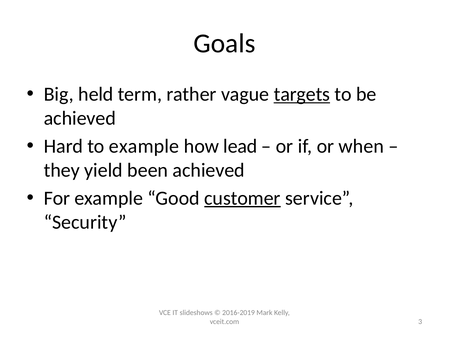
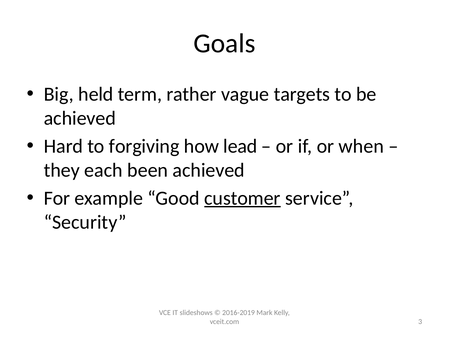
targets underline: present -> none (302, 94)
to example: example -> forgiving (144, 146)
yield: yield -> each (104, 170)
